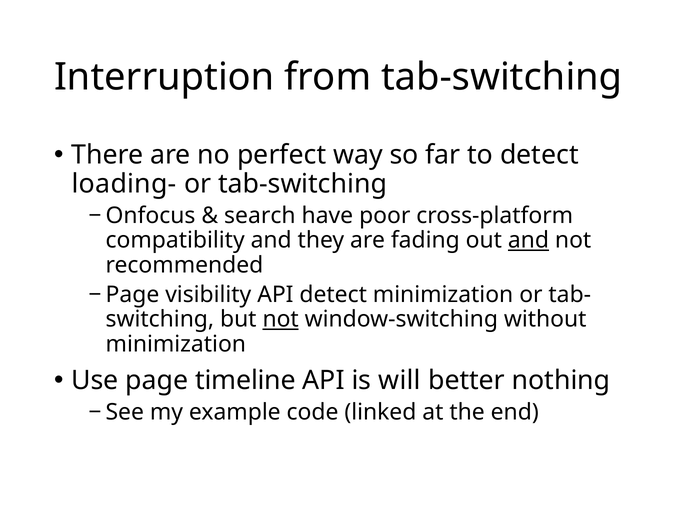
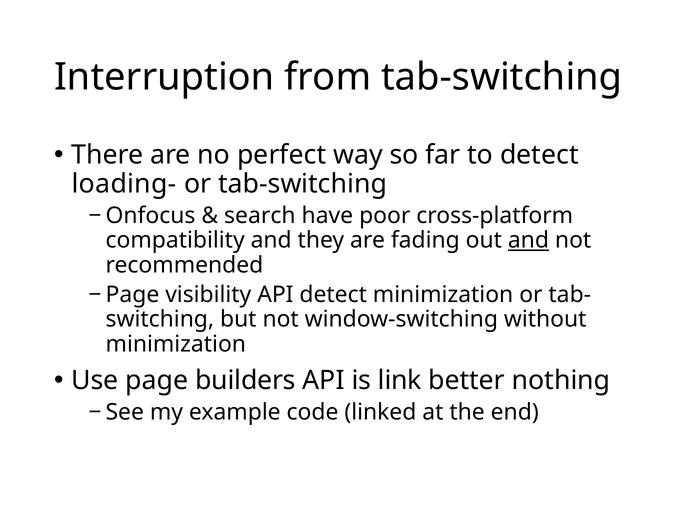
not underline: present -> none (281, 319)
timeline: timeline -> builders (246, 380)
will: will -> link (400, 380)
